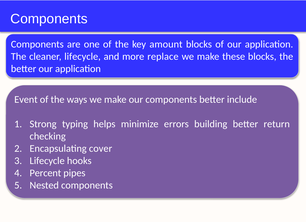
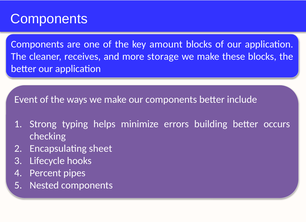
cleaner lifecycle: lifecycle -> receives (83, 56)
replace: replace -> storage (163, 56)
return: return -> occurs (277, 124)
cover: cover -> sheet (101, 148)
